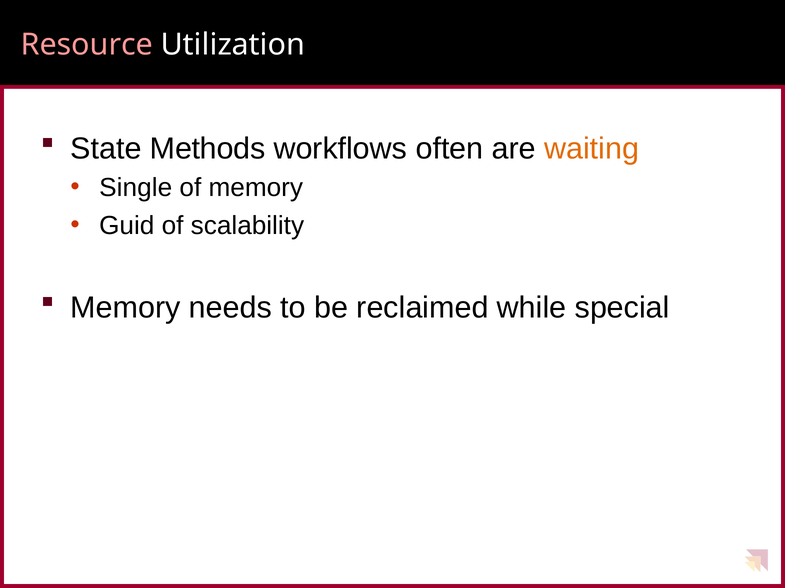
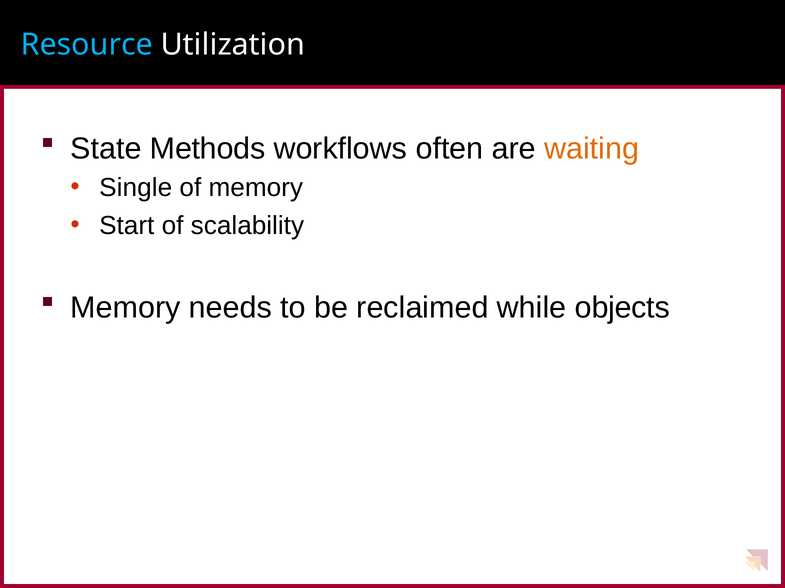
Resource colour: pink -> light blue (87, 45)
Guid: Guid -> Start (127, 226)
special: special -> objects (622, 308)
